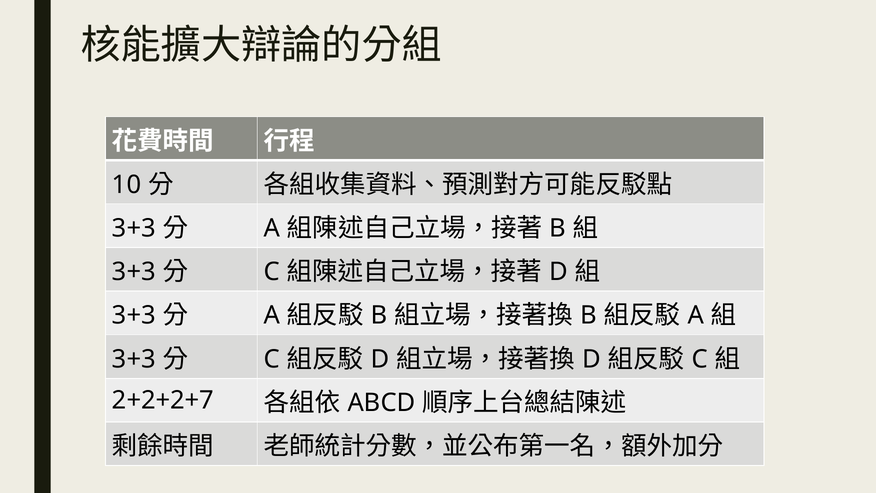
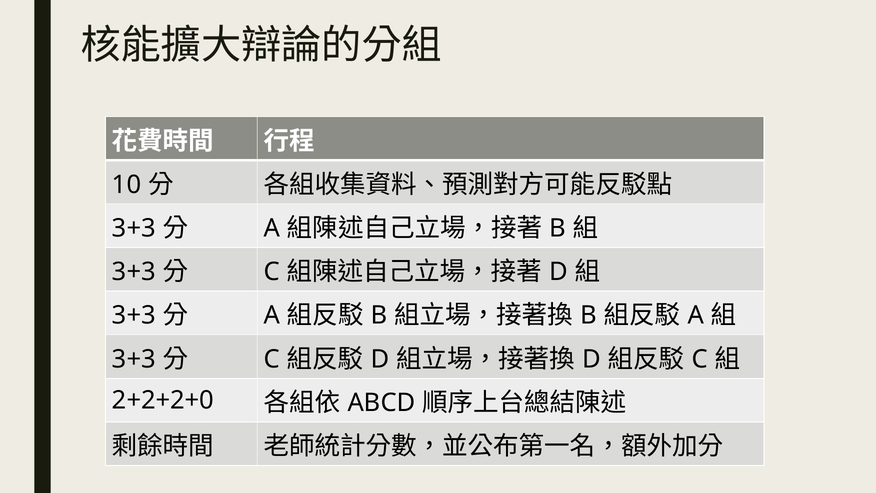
2+2+2+7: 2+2+2+7 -> 2+2+2+0 (163, 400)
